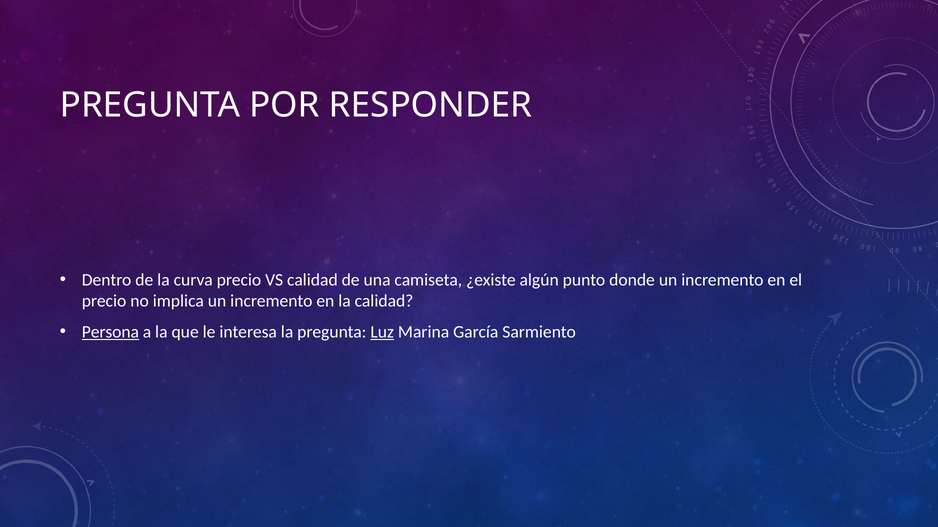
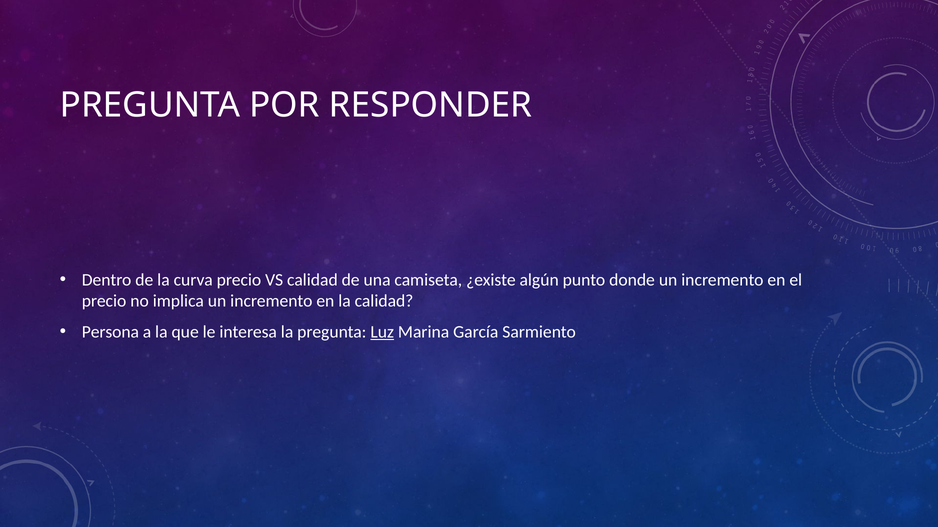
Persona underline: present -> none (110, 332)
